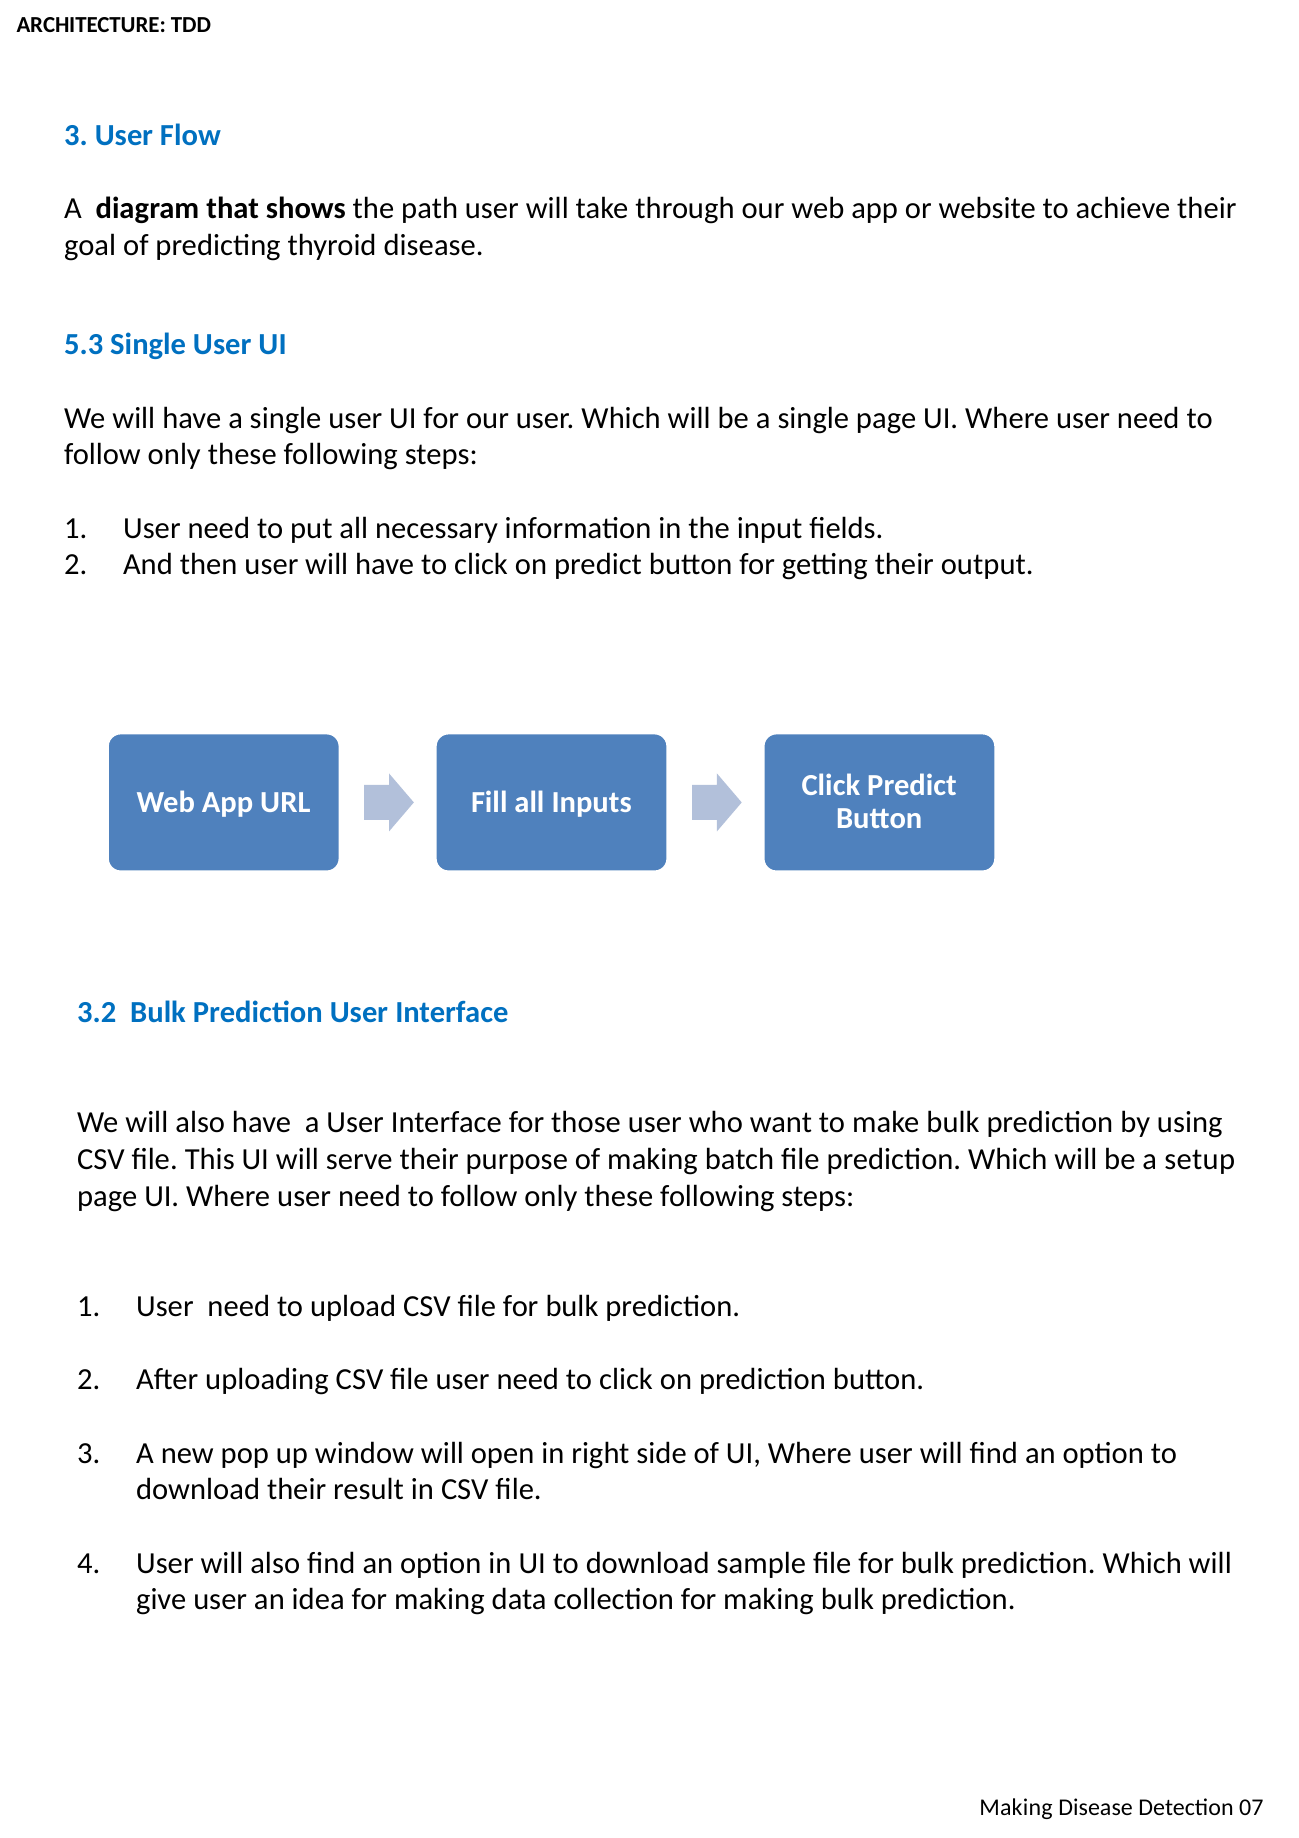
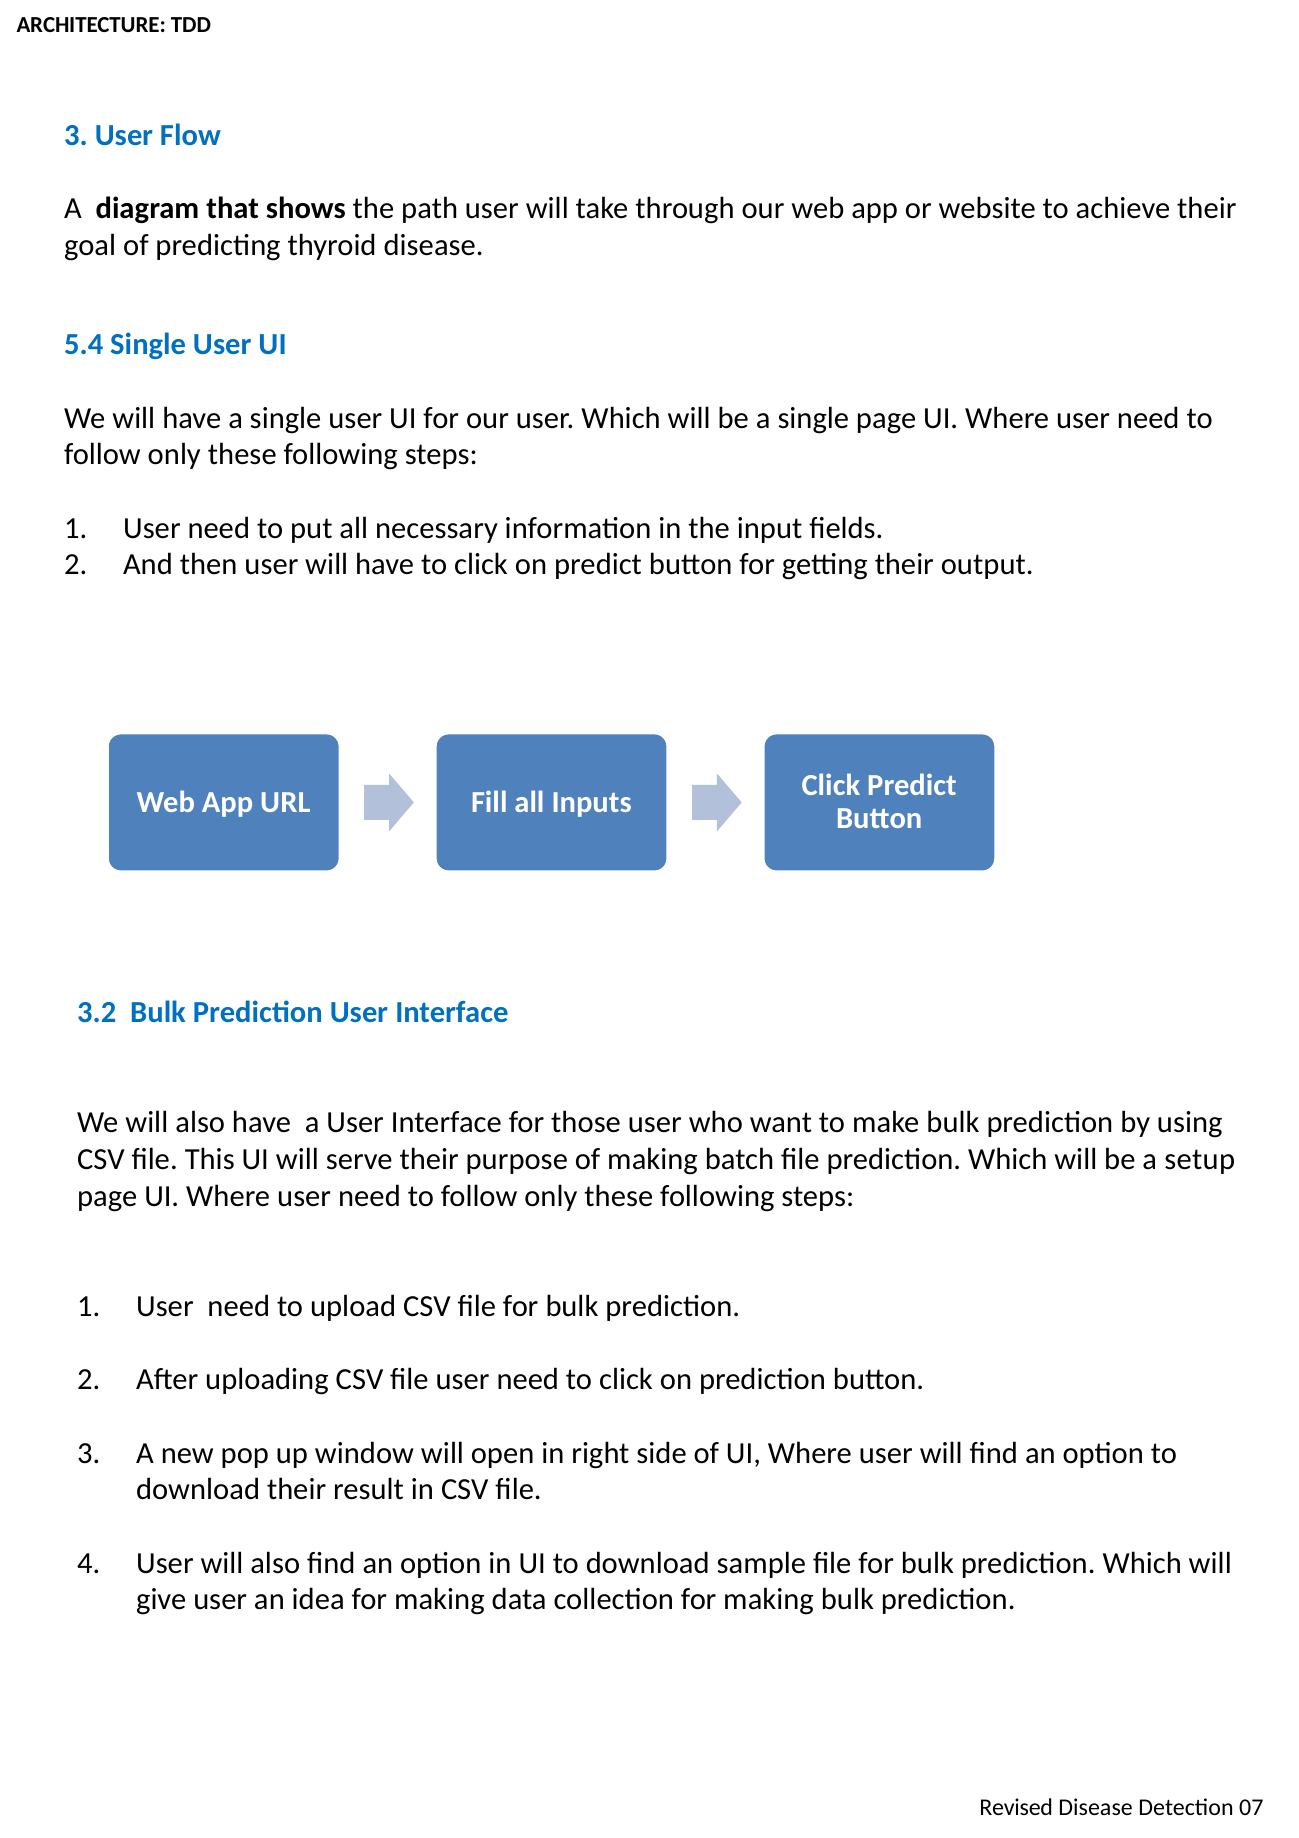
5.3: 5.3 -> 5.4 (84, 345)
Making: Making -> Revised (1016, 1807)
